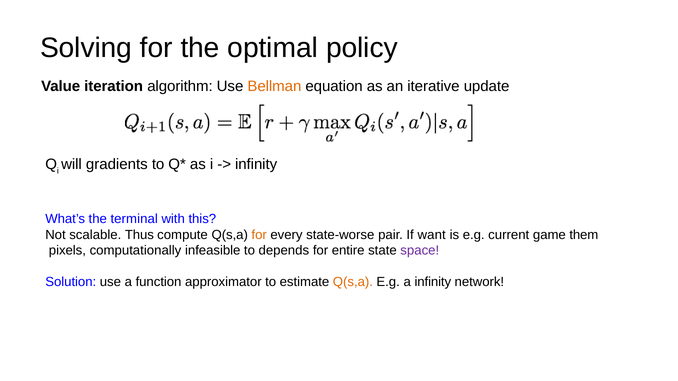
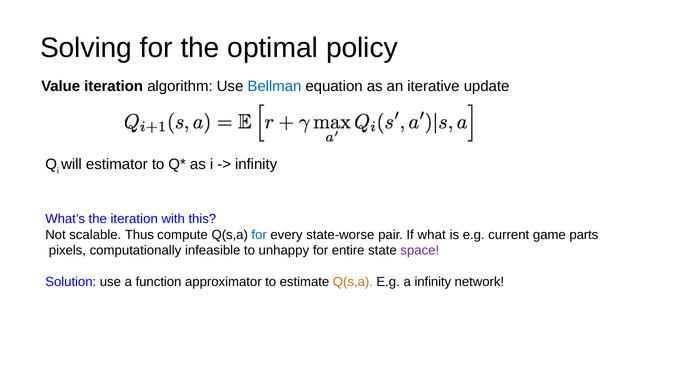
Bellman colour: orange -> blue (274, 86)
gradients: gradients -> estimator (117, 164)
the terminal: terminal -> iteration (134, 219)
for colour: orange -> blue (259, 235)
want: want -> what (432, 235)
them: them -> parts (584, 235)
depends: depends -> unhappy (284, 251)
